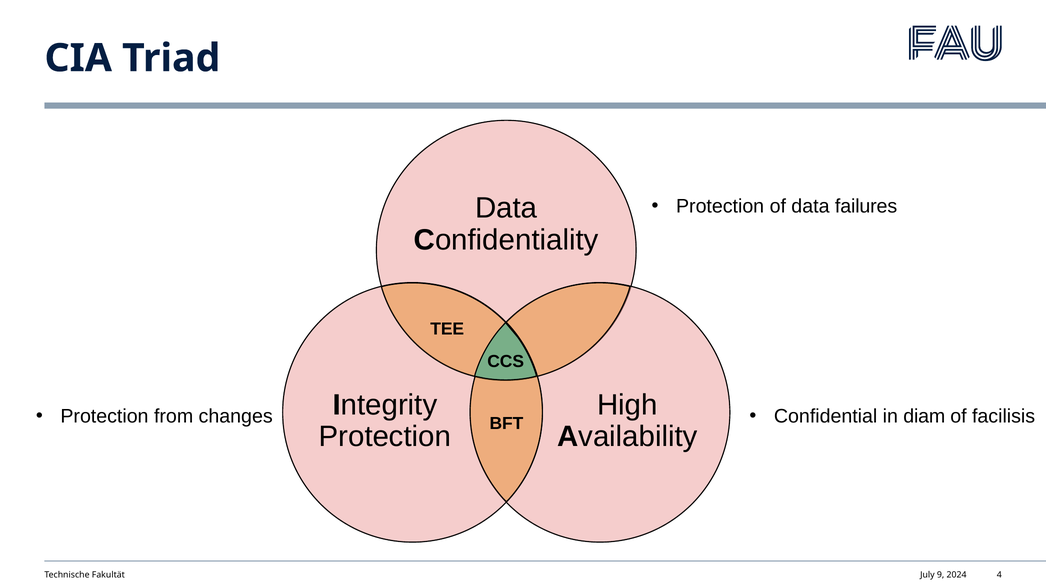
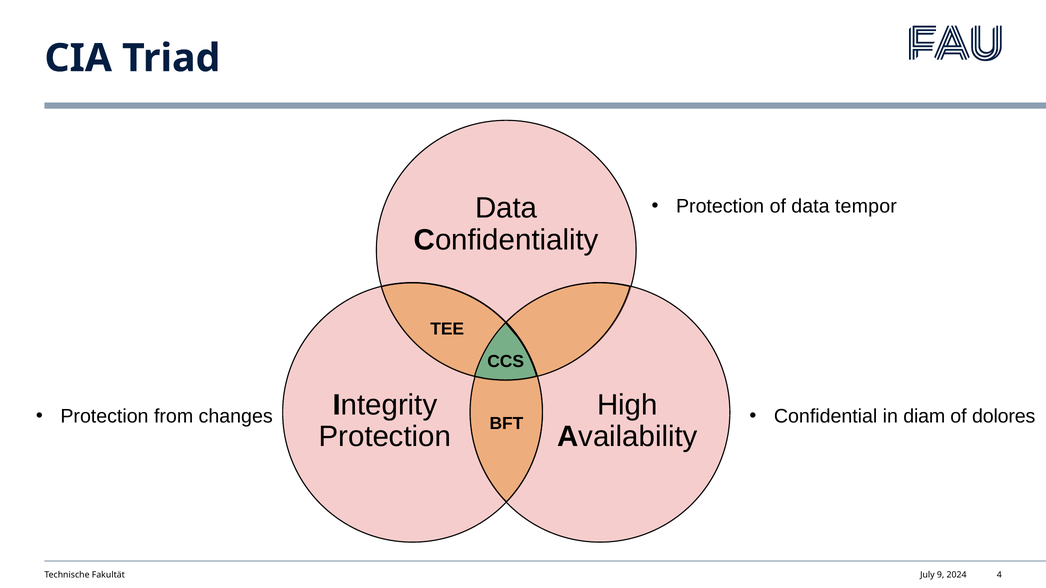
failures: failures -> tempor (866, 206)
facilisis: facilisis -> dolores (1004, 417)
